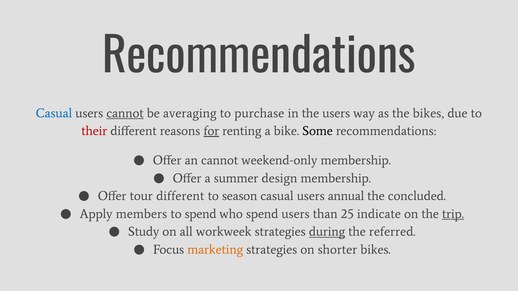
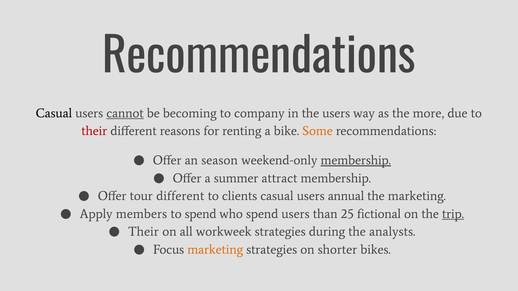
Casual colour: blue -> black (54, 113)
averaging: averaging -> becoming (190, 113)
purchase: purchase -> company (259, 113)
the bikes: bikes -> more (428, 113)
for underline: present -> none (211, 131)
Some colour: black -> orange (317, 131)
an cannot: cannot -> season (220, 161)
membership underline: none -> present (356, 161)
design: design -> attract (279, 178)
season: season -> clients (240, 196)
the concluded: concluded -> marketing (417, 196)
indicate: indicate -> fictional (379, 214)
Study: Study -> Their (144, 232)
during underline: present -> none (327, 232)
referred: referred -> analysts (392, 232)
